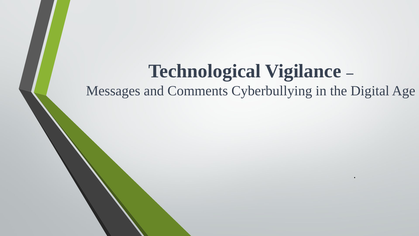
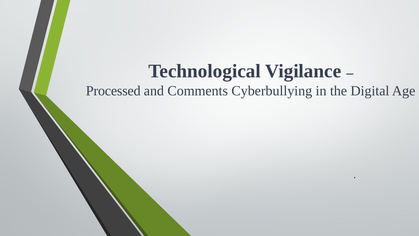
Messages: Messages -> Processed (113, 91)
